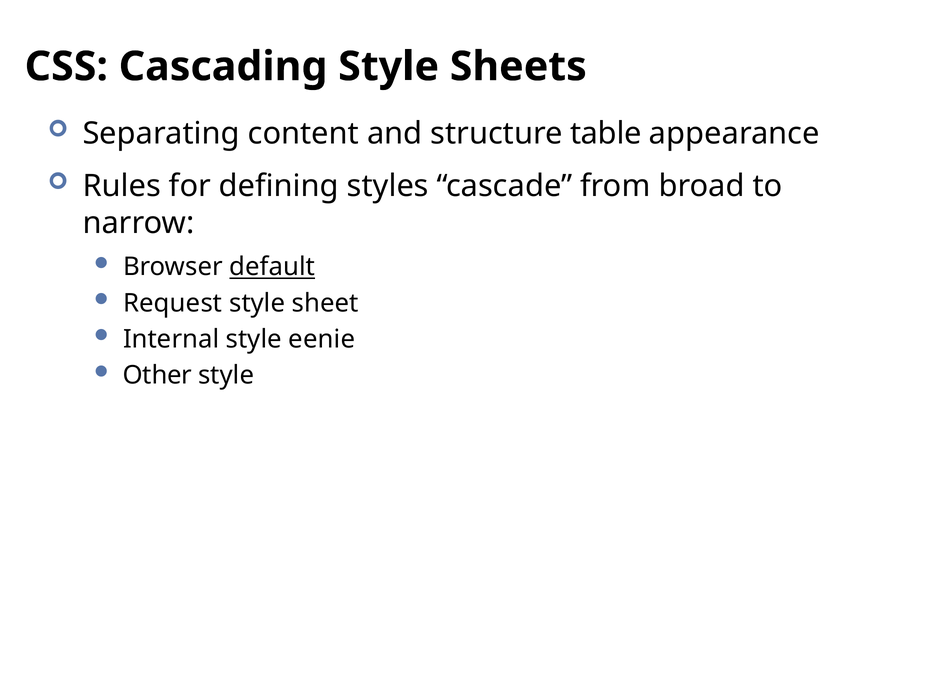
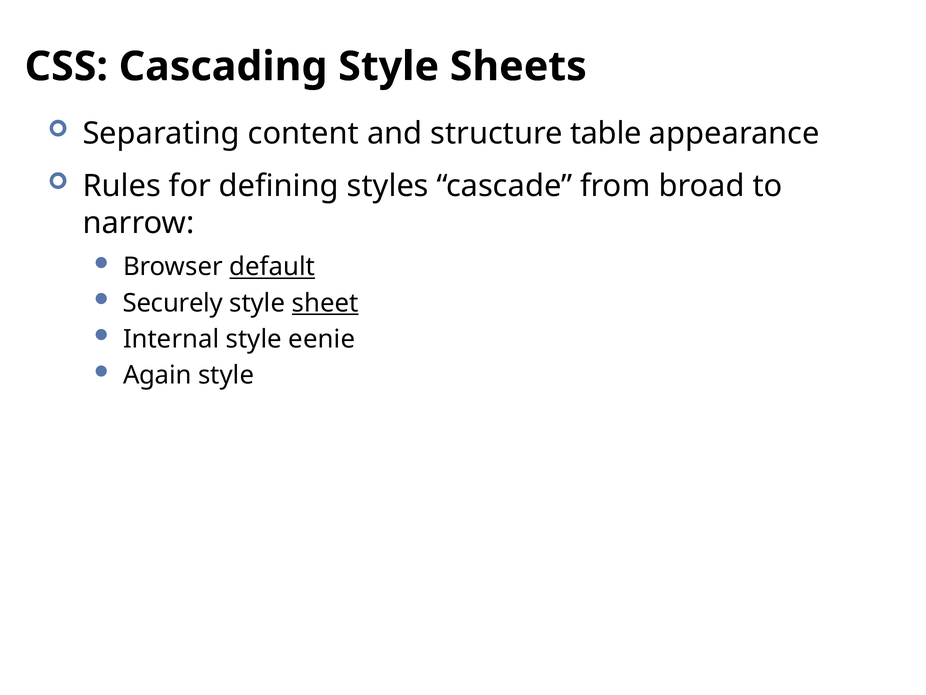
Request: Request -> Securely (173, 303)
sheet underline: none -> present (325, 303)
Other: Other -> Again (157, 375)
